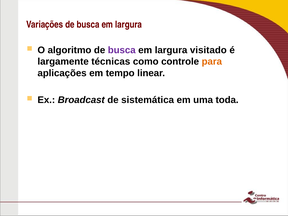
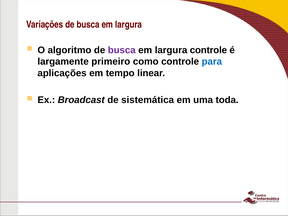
largura visitado: visitado -> controle (208, 50)
técnicas: técnicas -> primeiro (111, 62)
para colour: orange -> blue (212, 62)
